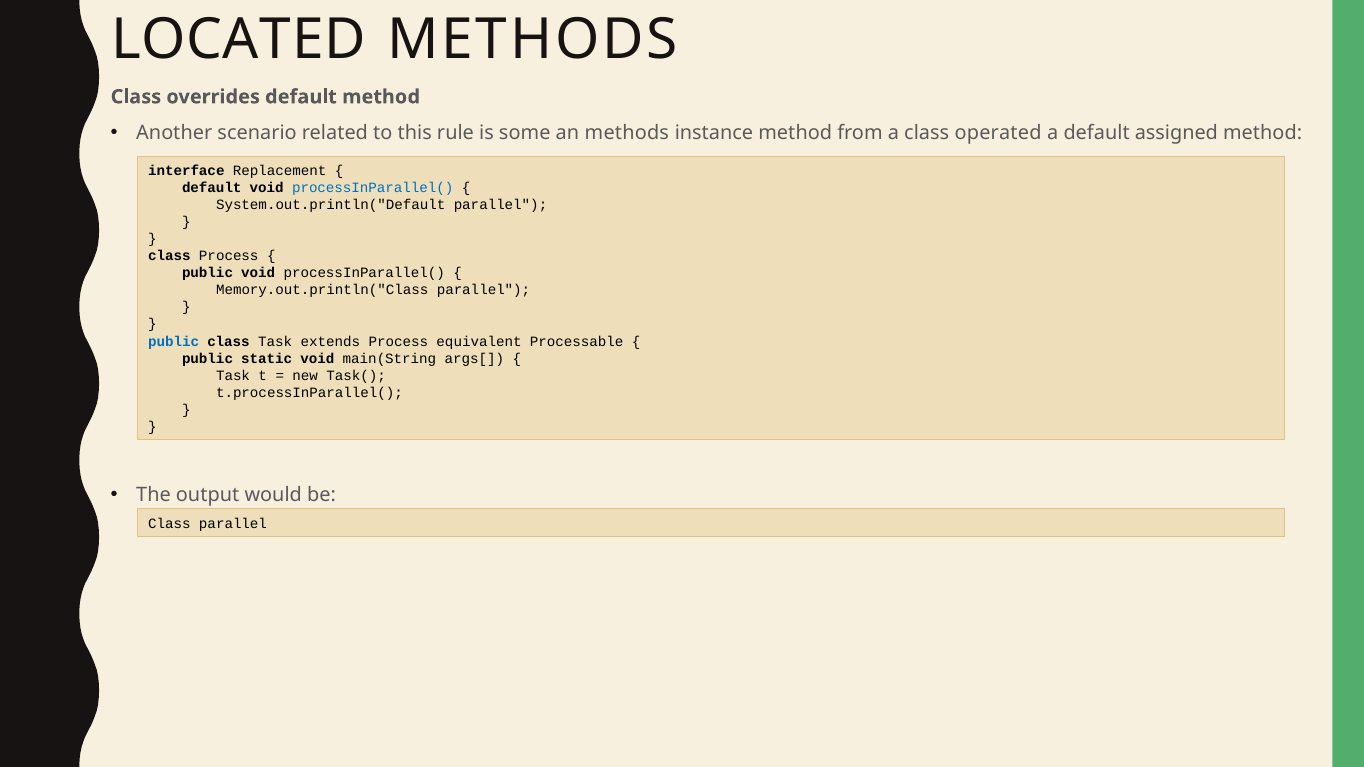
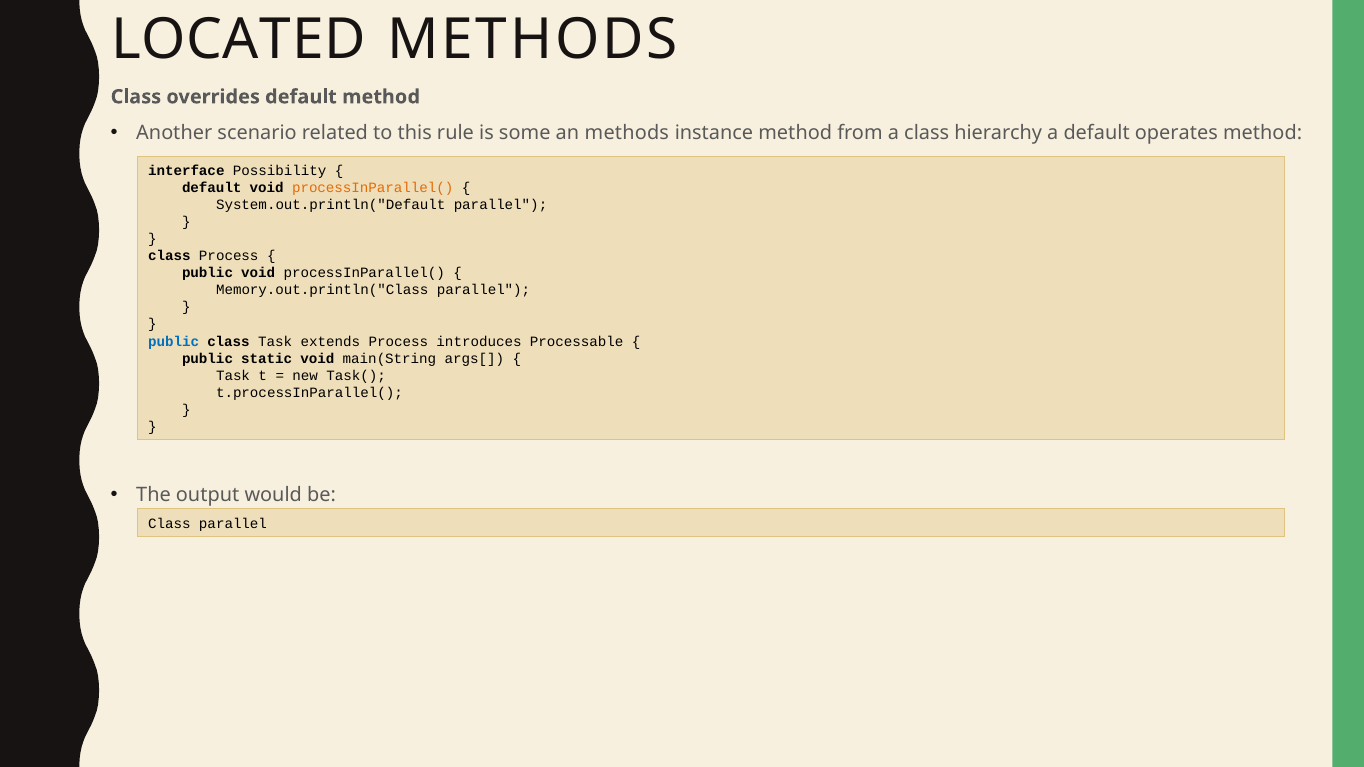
operated: operated -> hierarchy (998, 133)
assigned: assigned -> operates (1176, 133)
Replacement: Replacement -> Possibility (280, 171)
processInParallel( colour: blue -> orange (373, 188)
equivalent: equivalent -> introduces (479, 341)
